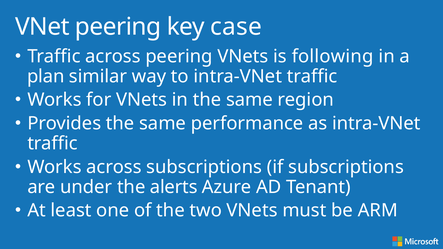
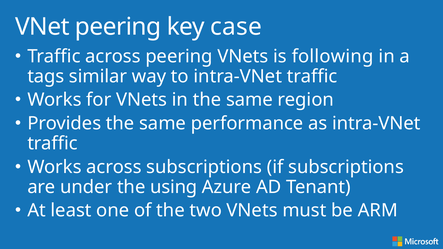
plan: plan -> tags (46, 76)
alerts: alerts -> using (174, 187)
